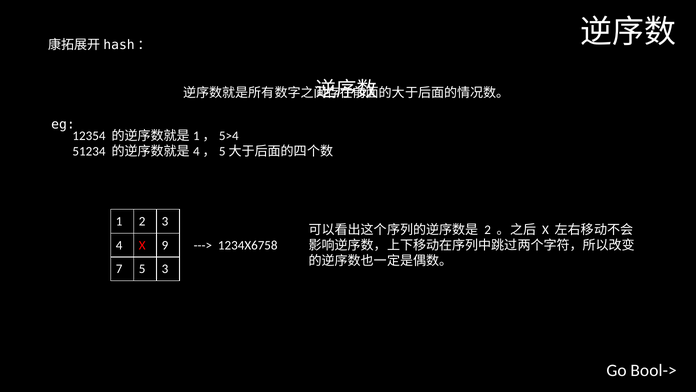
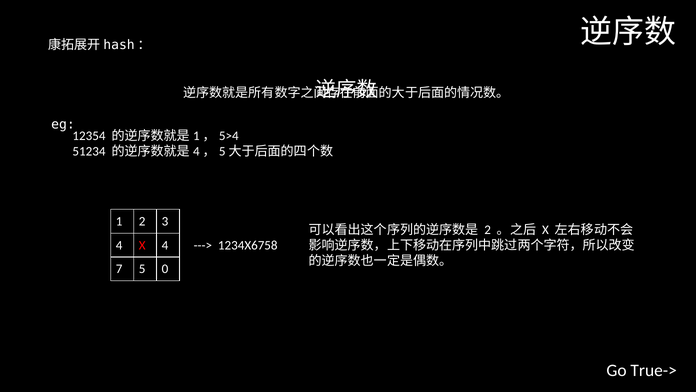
X 9: 9 -> 4 (165, 245)
5 3: 3 -> 0 (165, 269)
Bool->: Bool-> -> True-> (654, 370)
